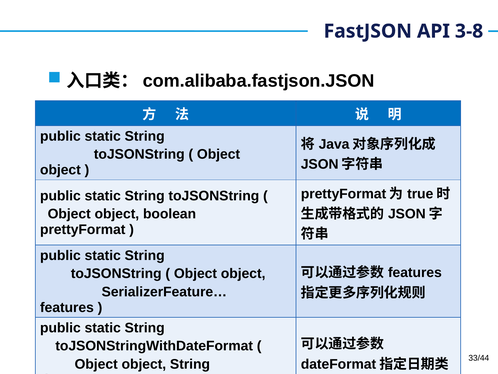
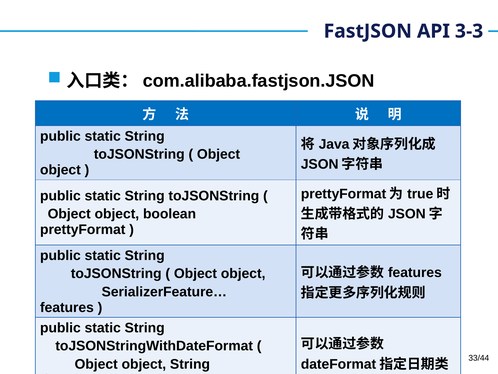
3-8: 3-8 -> 3-3 (469, 31)
